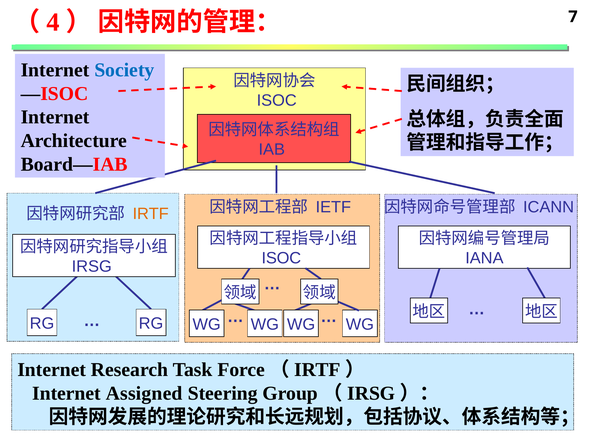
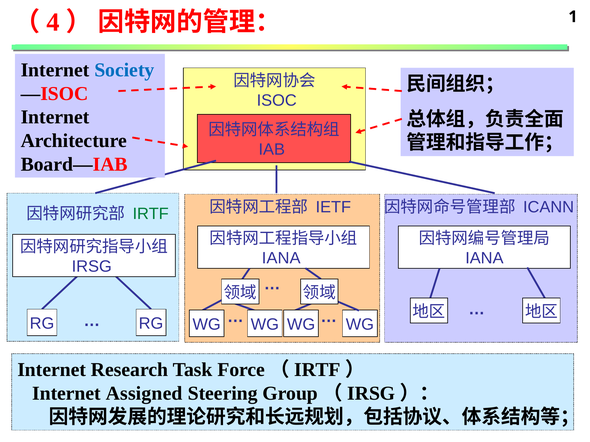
7: 7 -> 1 (573, 17)
IRTF colour: orange -> green (151, 214)
ISOC: ISOC -> IANA (281, 258)
